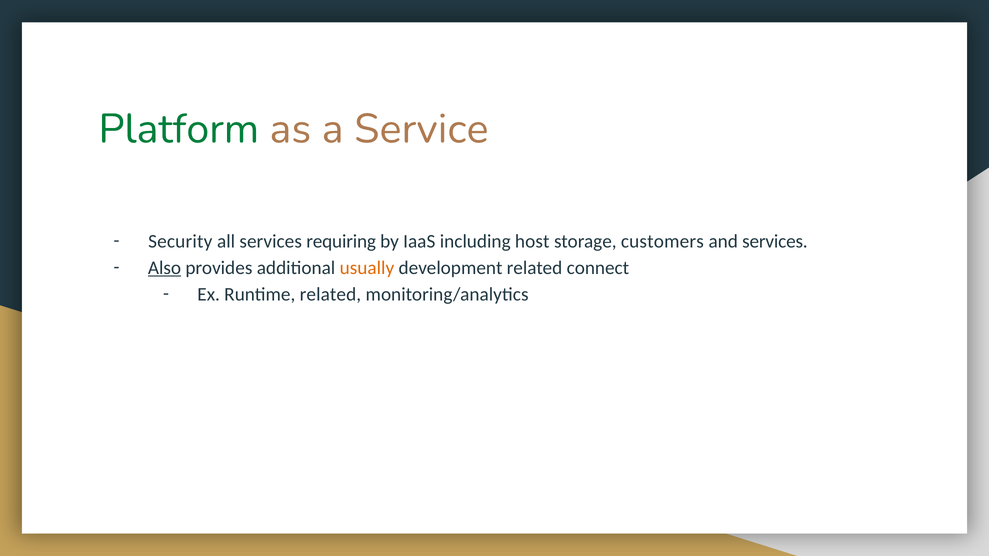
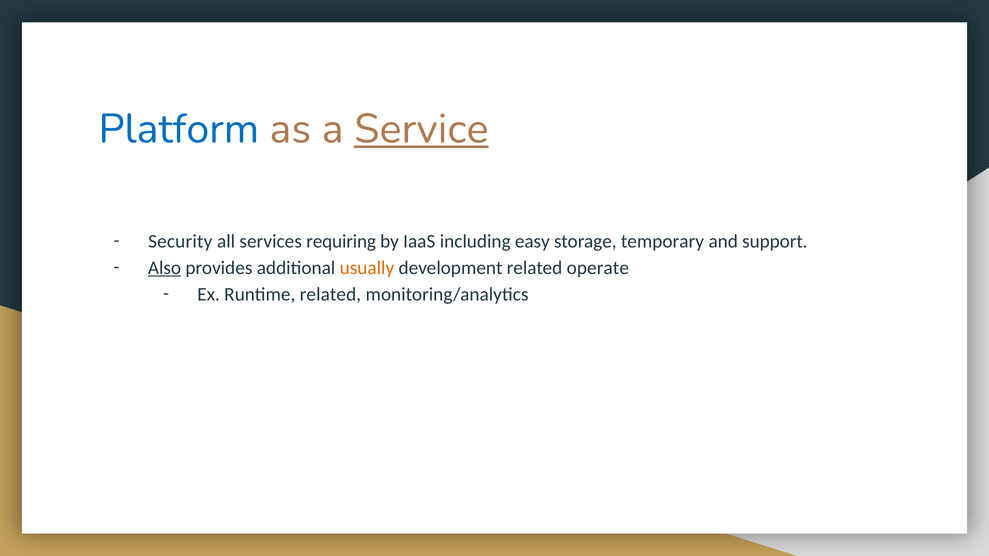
Platform colour: green -> blue (179, 129)
Service underline: none -> present (421, 129)
host: host -> easy (532, 242)
customers: customers -> temporary (662, 242)
and services: services -> support (775, 242)
connect: connect -> operate (598, 268)
